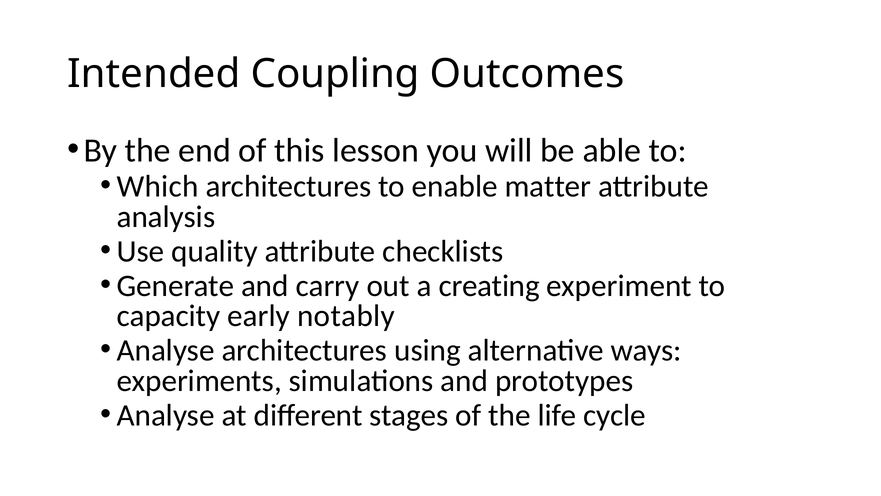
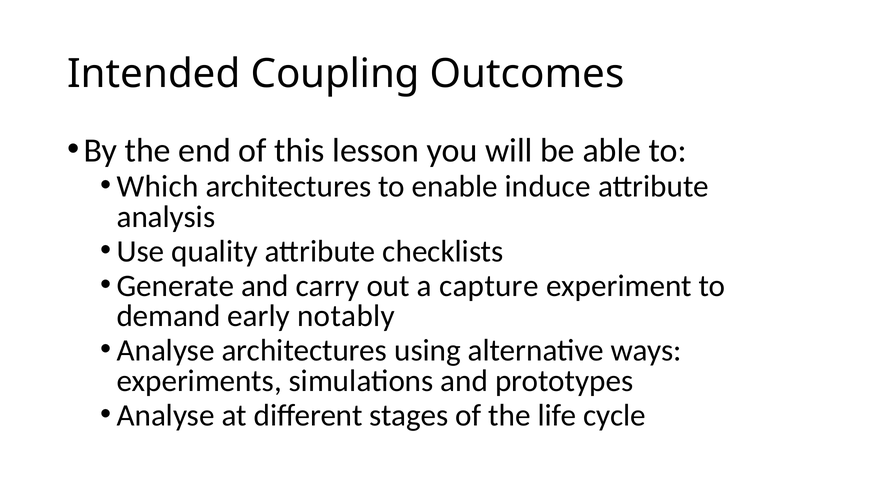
matter: matter -> induce (548, 186)
creating: creating -> capture (489, 285)
capacity: capacity -> demand (169, 316)
